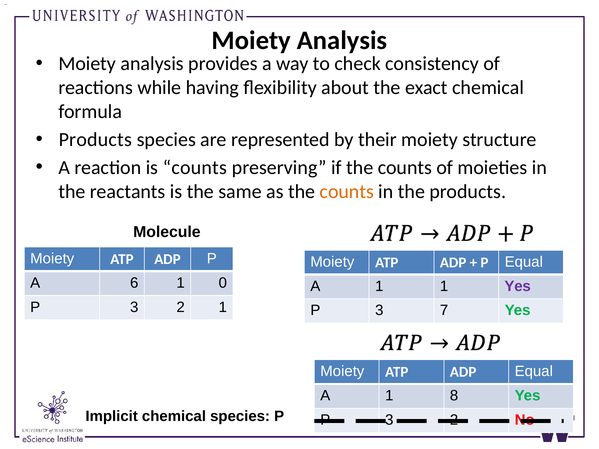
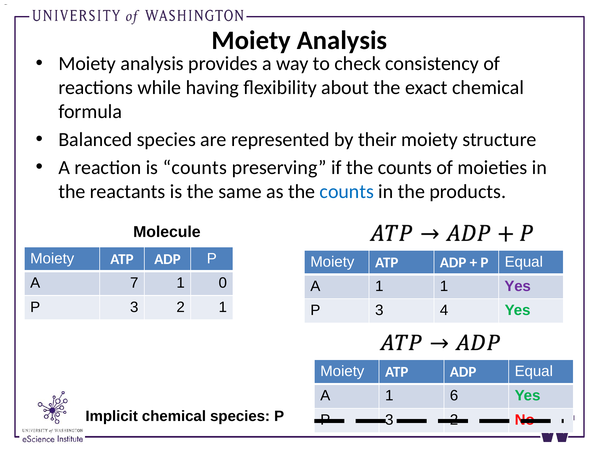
Products: Products -> Balanced (95, 140)
counts colour: orange -> blue (347, 192)
6: 6 -> 7 (134, 283)
7: 7 -> 4 (444, 311)
8: 8 -> 6 (454, 396)
